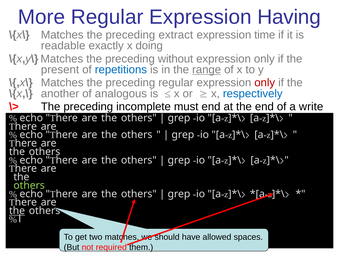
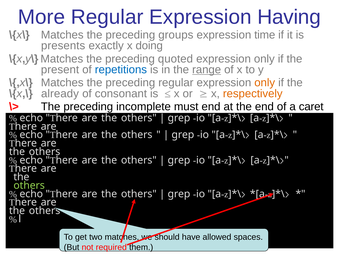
extract: extract -> groups (176, 35)
readable: readable -> presents (63, 46)
without: without -> quoted (175, 59)
only colour: red -> orange (265, 83)
another: another -> already (60, 94)
analogous: analogous -> consonant (121, 94)
respectively colour: blue -> orange (253, 94)
write: write -> caret (311, 107)
the underline: present -> none (17, 211)
